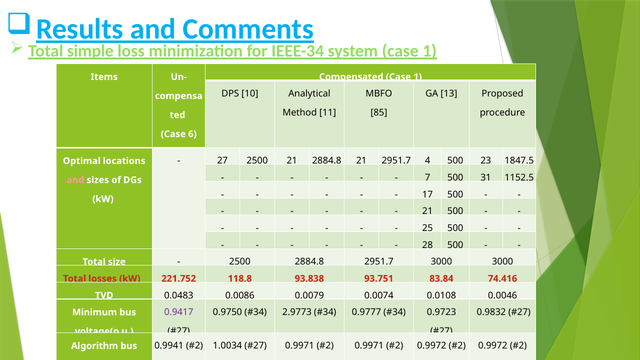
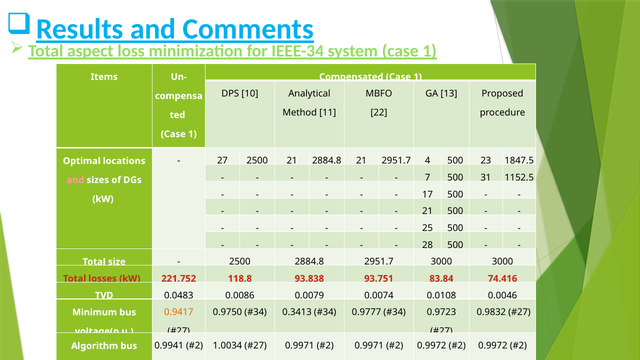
simple: simple -> aspect (90, 51)
85: 85 -> 22 (379, 113)
6: 6 -> 1 (192, 134)
0.9417 colour: purple -> orange (179, 312)
2.9773: 2.9773 -> 0.3413 (297, 312)
